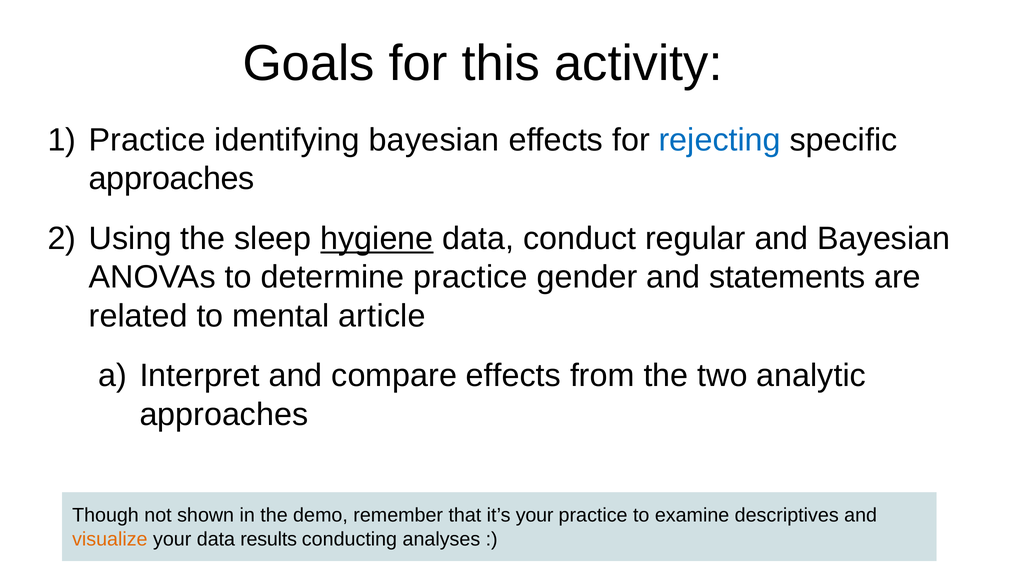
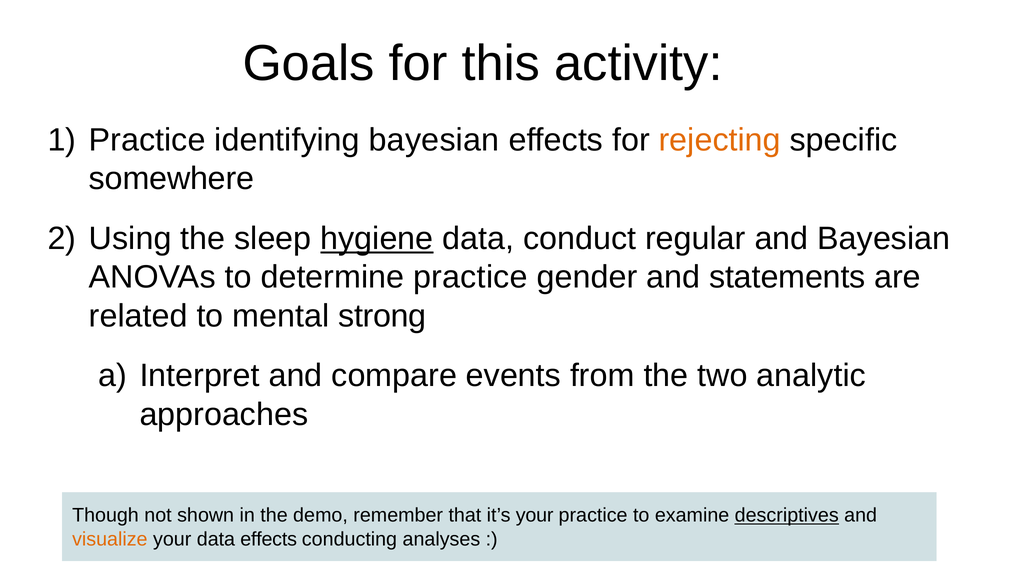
rejecting colour: blue -> orange (720, 140)
approaches: approaches -> somewhere (172, 179)
article: article -> strong (382, 316)
compare effects: effects -> events (513, 376)
descriptives underline: none -> present (787, 515)
data results: results -> effects (269, 539)
